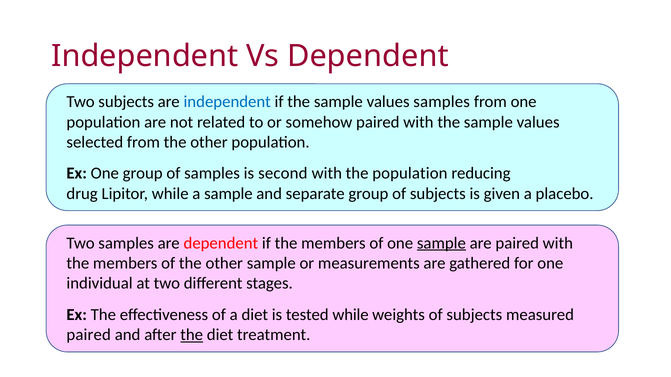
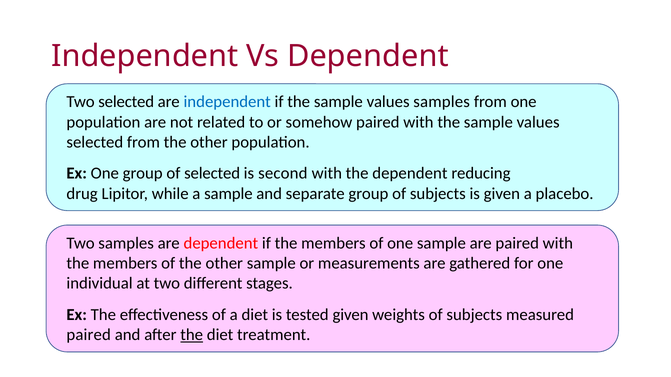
Two subjects: subjects -> selected (126, 102)
of samples: samples -> selected (212, 174)
the population: population -> dependent (410, 174)
sample underline: present -> none (441, 243)
tested while: while -> given (350, 315)
